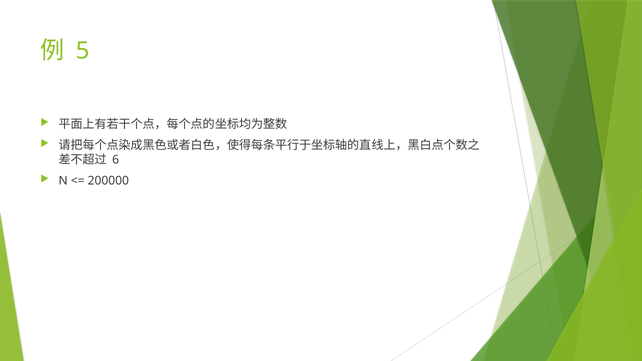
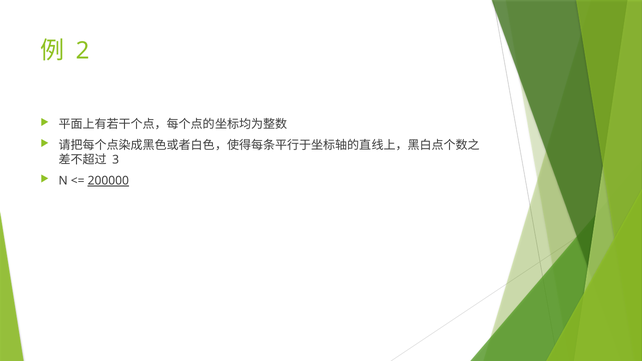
5: 5 -> 2 (83, 51)
6: 6 -> 3 (116, 160)
200000 underline: none -> present (108, 181)
